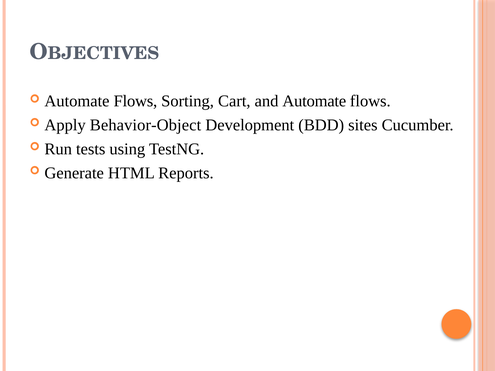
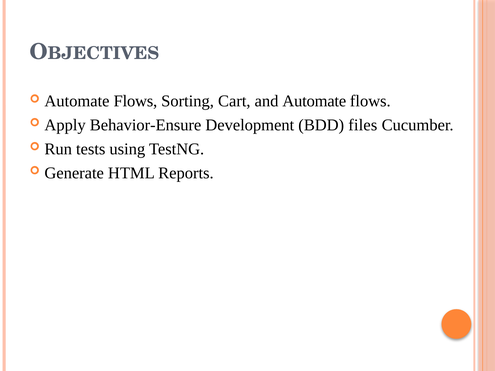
Behavior-Object: Behavior-Object -> Behavior-Ensure (146, 125)
sites: sites -> files (363, 125)
